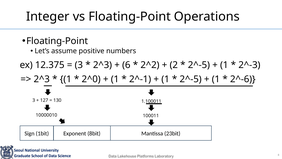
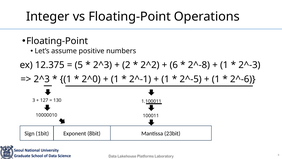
3: 3 -> 5 (79, 65)
6: 6 -> 2 (126, 65)
2: 2 -> 6 (174, 65)
2^-5: 2^-5 -> 2^-8 (199, 65)
